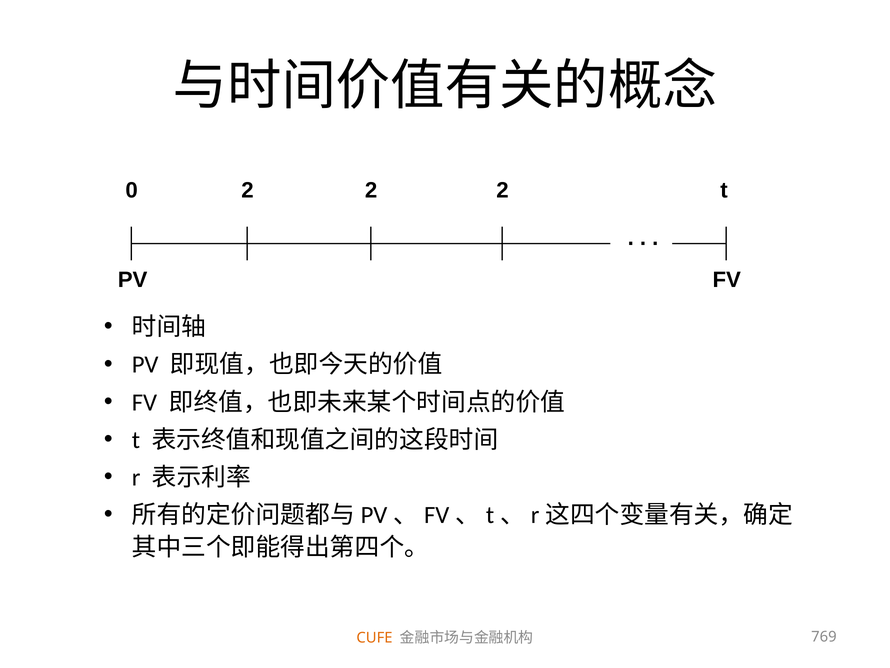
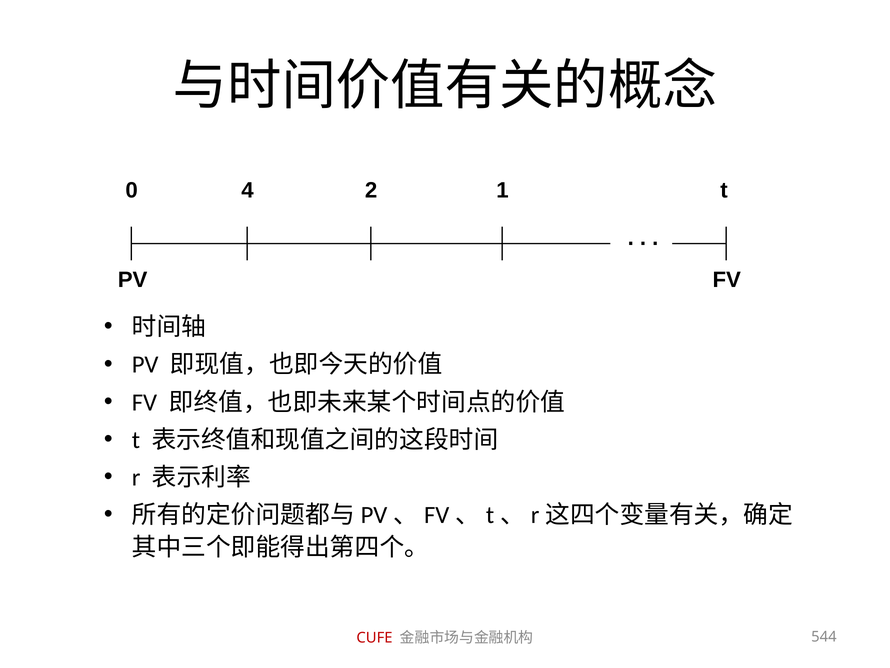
0 2: 2 -> 4 (248, 190)
2: 2 -> 1 (502, 190)
CUFE colour: orange -> red (375, 637)
769: 769 -> 544 (824, 636)
